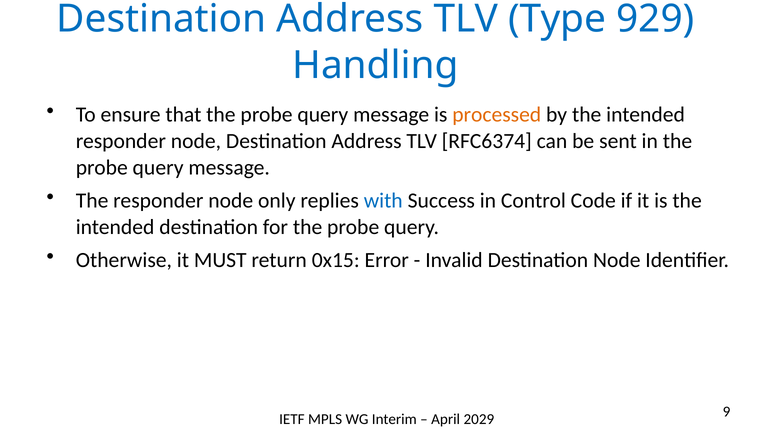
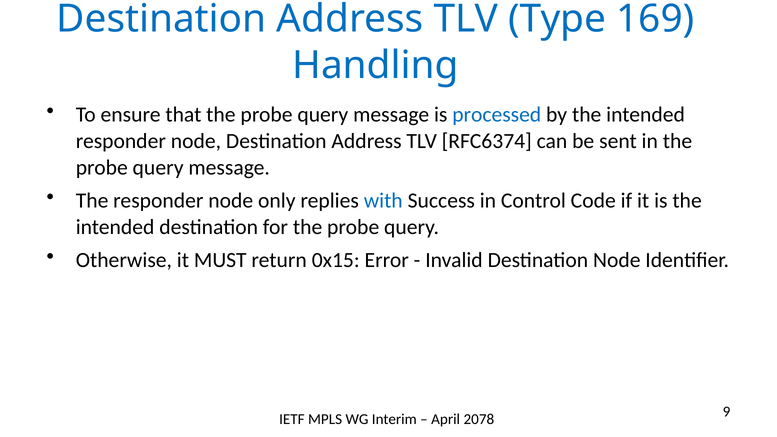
929: 929 -> 169 (655, 19)
processed colour: orange -> blue (497, 115)
2029: 2029 -> 2078 (479, 420)
